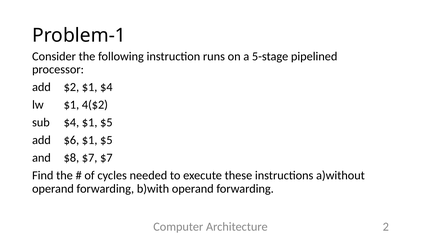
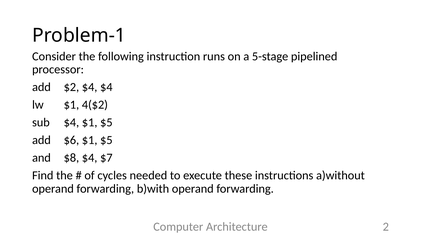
$2 $1: $1 -> $4 (90, 87)
$8 $7: $7 -> $4 (90, 158)
